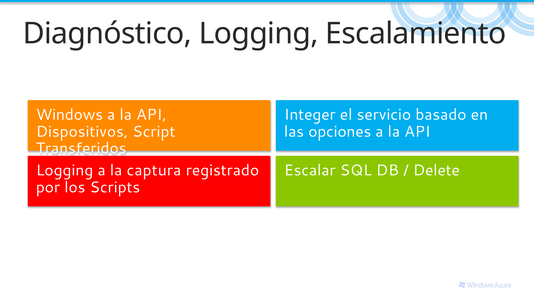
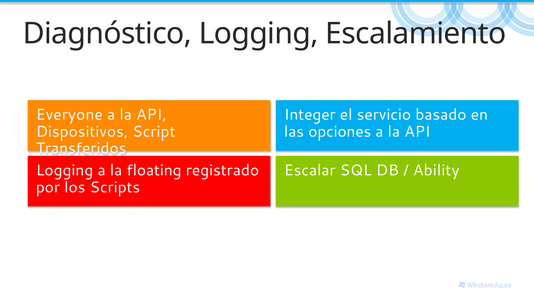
Windows: Windows -> Everyone (69, 115)
captura: captura -> floating (154, 171)
Delete: Delete -> Ability (436, 171)
